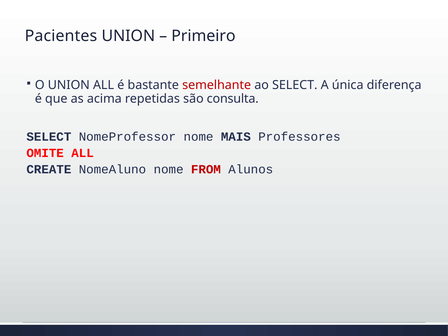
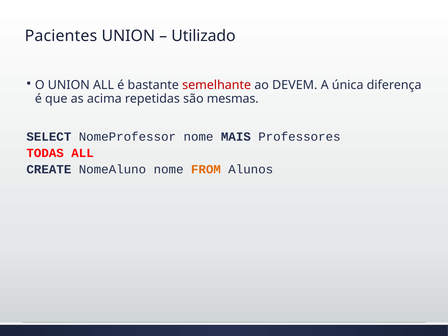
Primeiro: Primeiro -> Utilizado (203, 36)
ao SELECT: SELECT -> DEVEM (295, 85)
consulta: consulta -> mesmas (233, 99)
OMITE: OMITE -> TODAS (45, 153)
FROM colour: red -> orange (206, 169)
